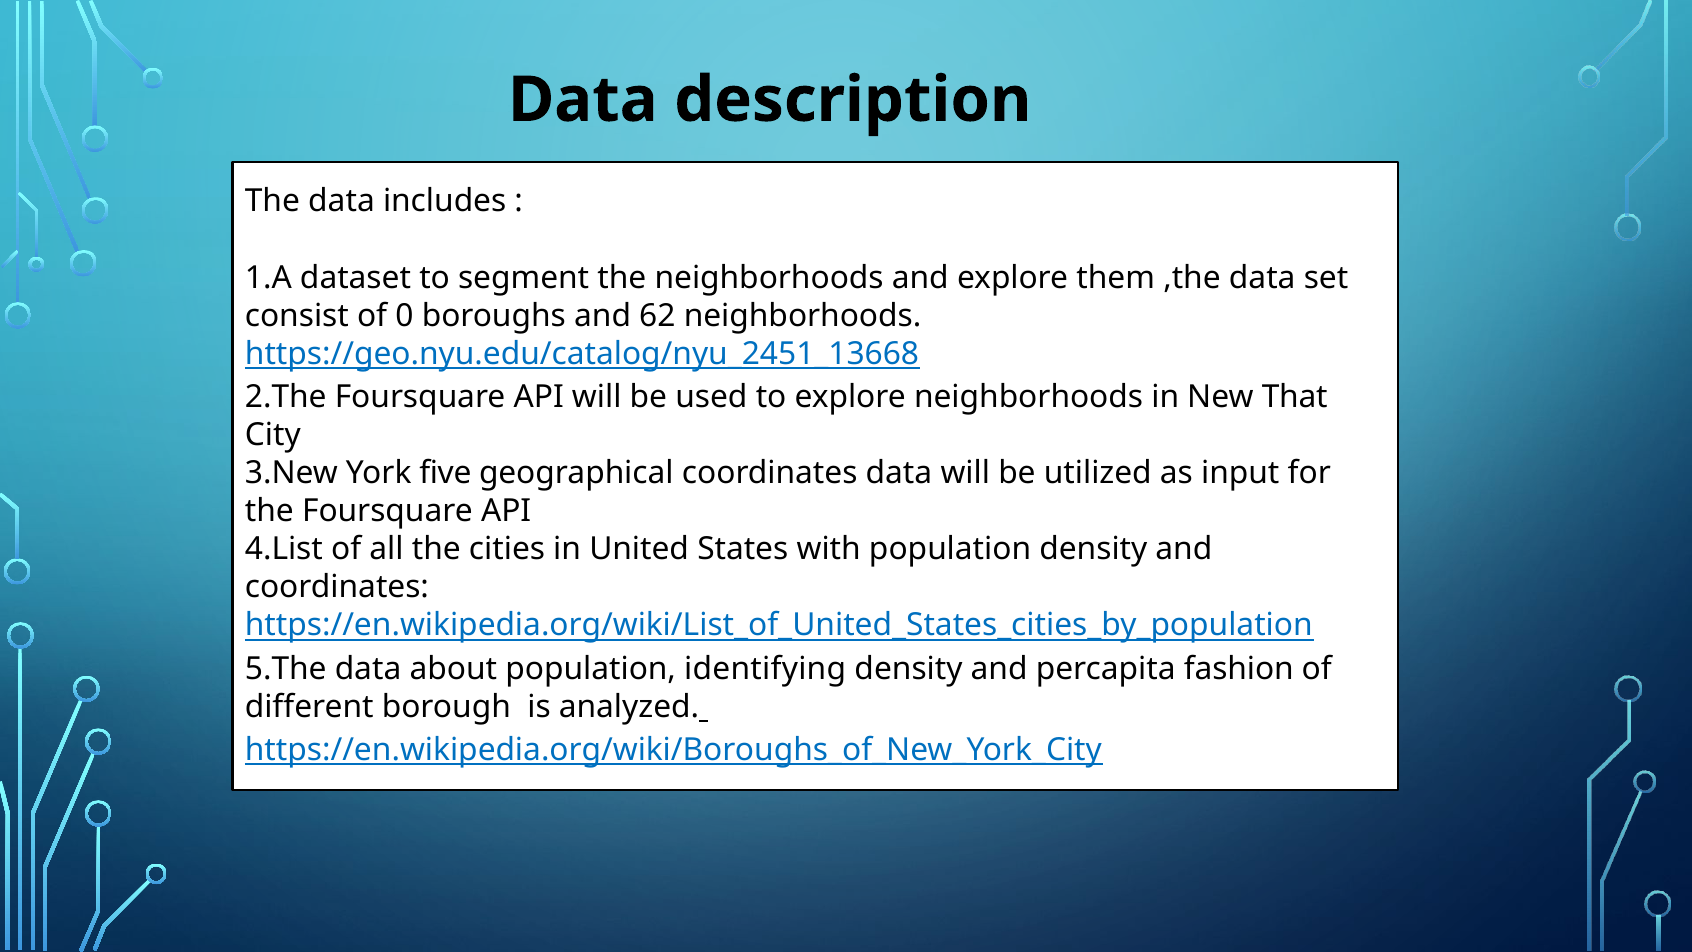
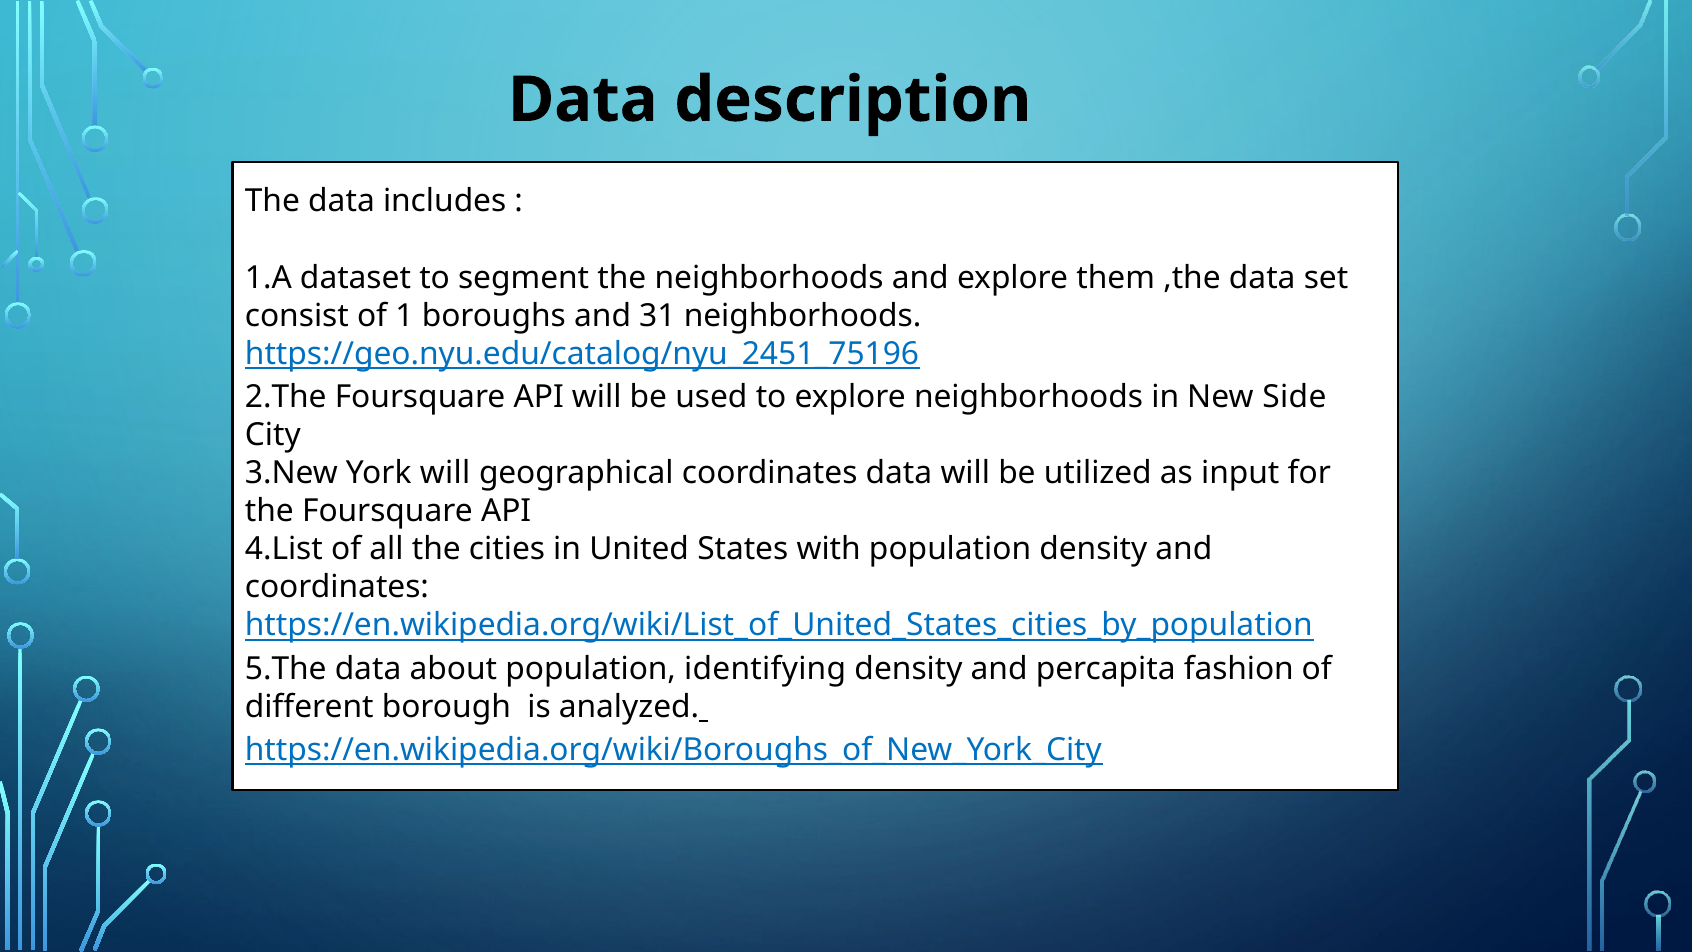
0: 0 -> 1 (404, 316)
62: 62 -> 31 (657, 316)
https://geo.nyu.edu/catalog/nyu_2451_13668: https://geo.nyu.edu/catalog/nyu_2451_13668 -> https://geo.nyu.edu/catalog/nyu_2451_75196 (582, 354)
That: That -> Side (1294, 397)
York five: five -> will (445, 473)
